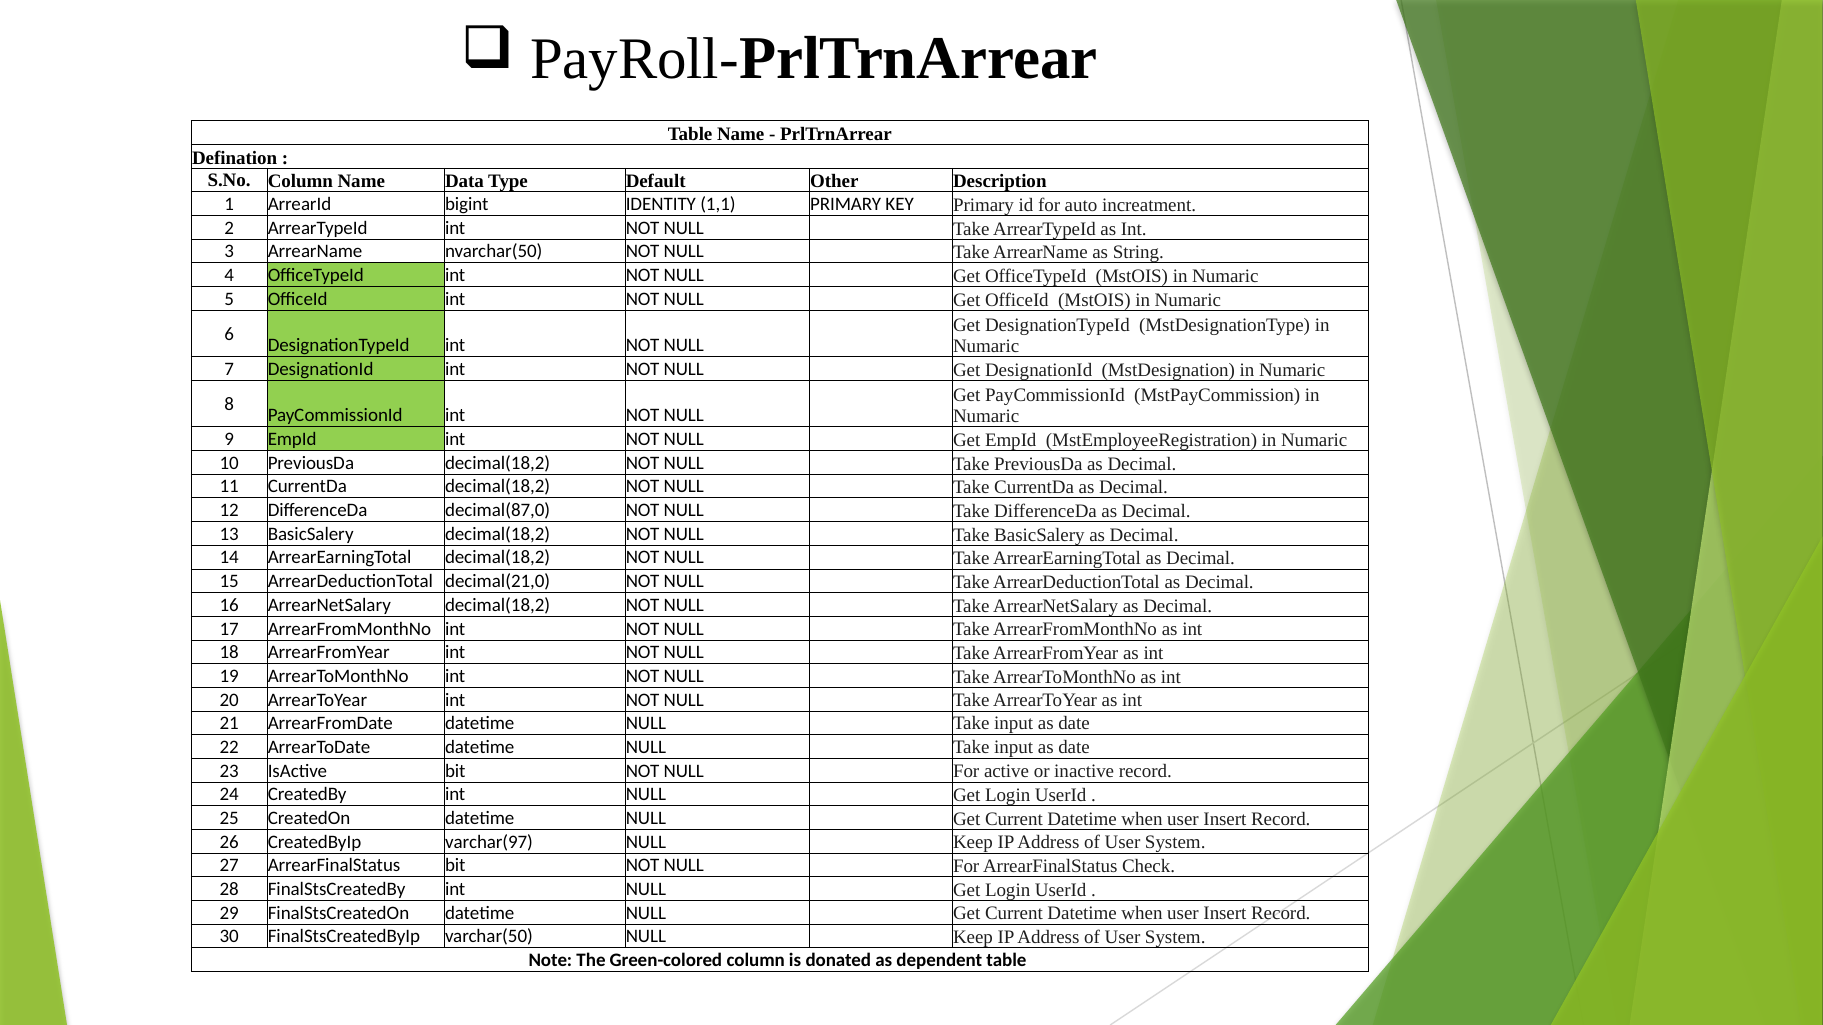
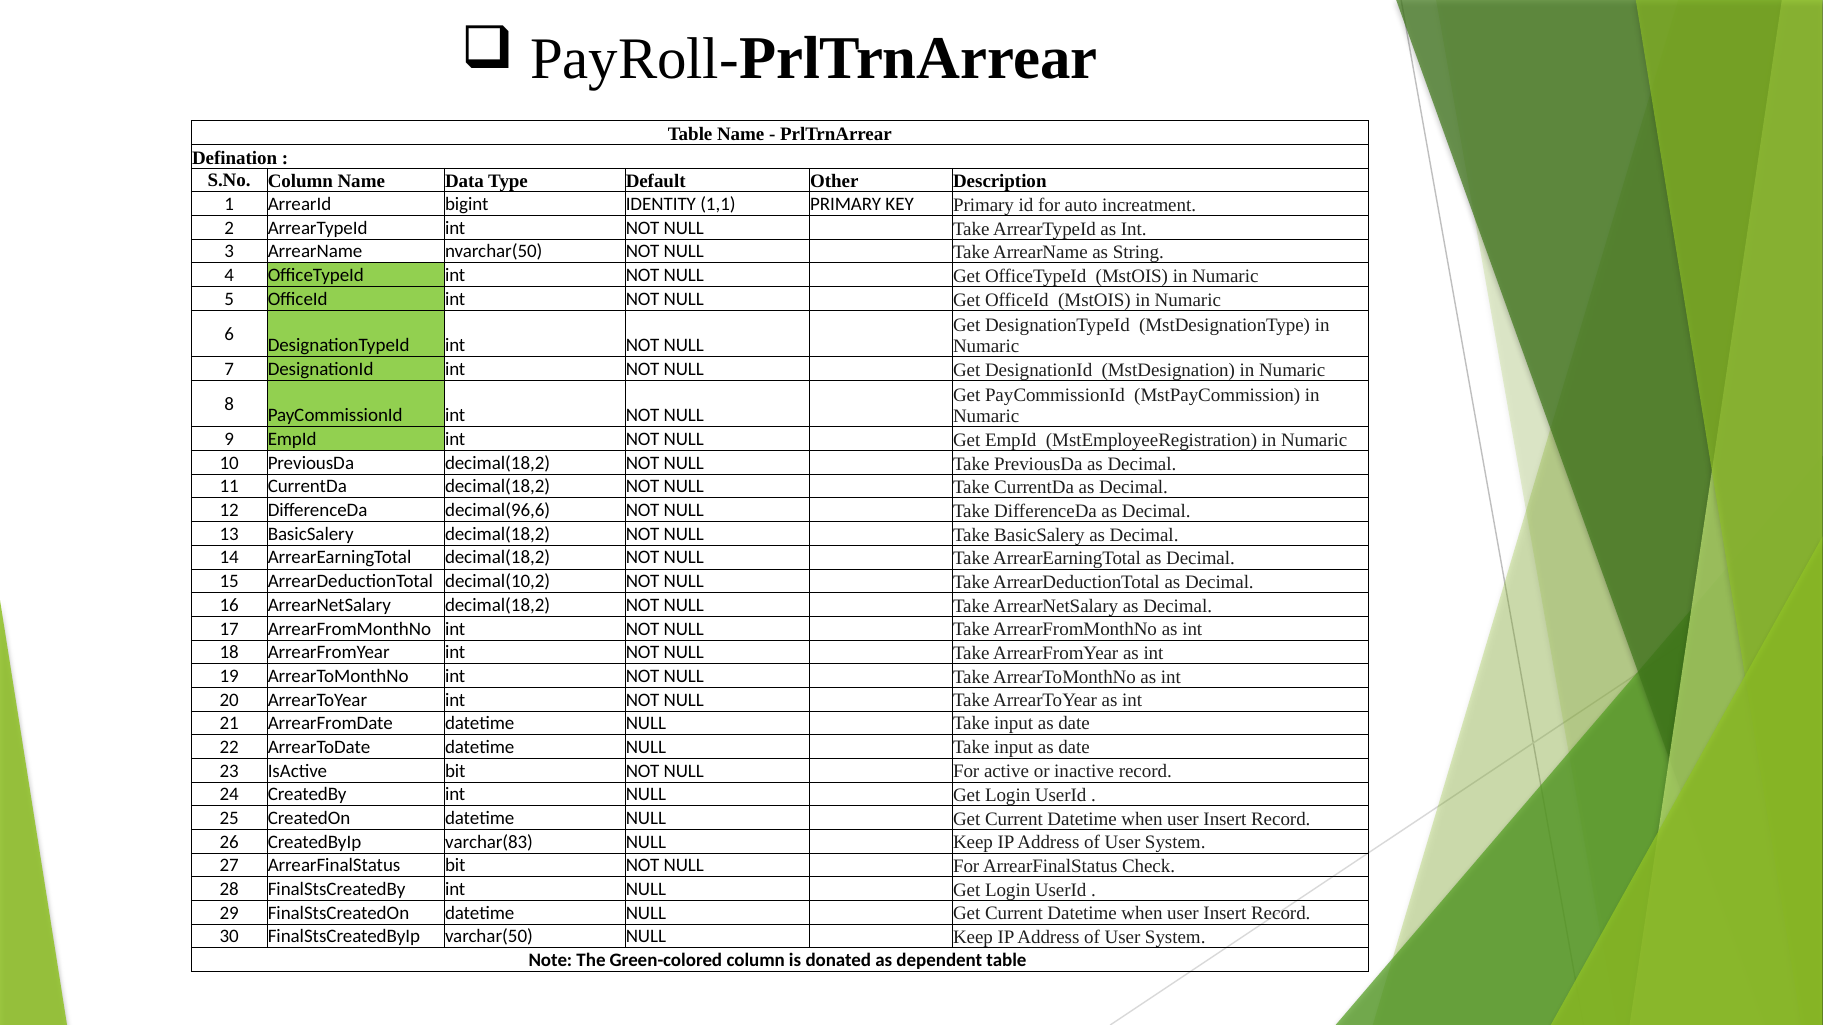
decimal(87,0: decimal(87,0 -> decimal(96,6 (498, 511)
decimal(21,0: decimal(21,0 -> decimal(10,2 (498, 582)
varchar(97: varchar(97 -> varchar(83 (489, 842)
